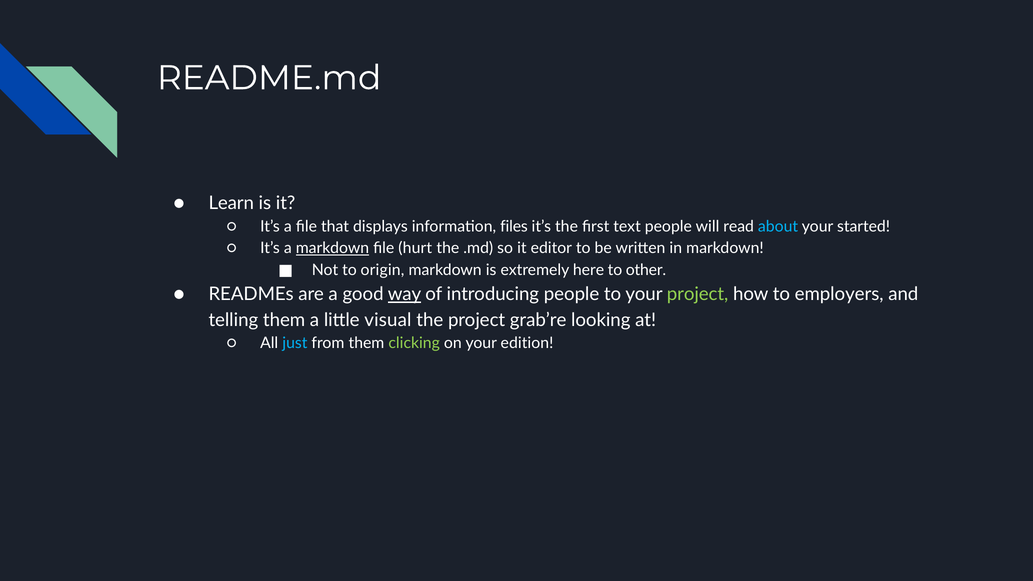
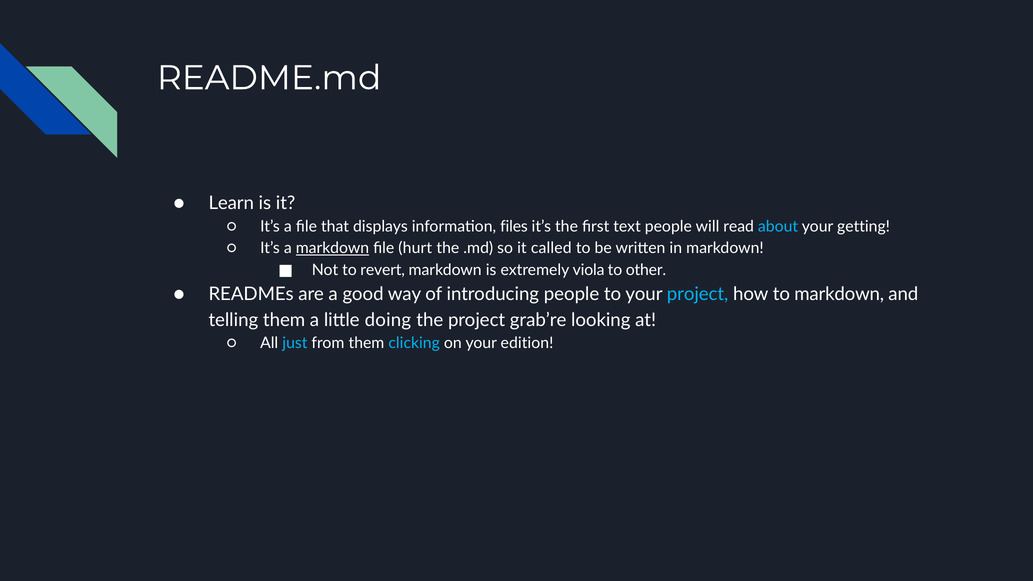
started: started -> getting (864, 227)
editor: editor -> called (551, 248)
origin: origin -> revert (383, 270)
here: here -> viola (589, 270)
way underline: present -> none (404, 294)
project colour: light green -> light blue (698, 294)
to employers: employers -> markdown (839, 294)
visual: visual -> doing (388, 320)
clicking colour: light green -> light blue (414, 343)
